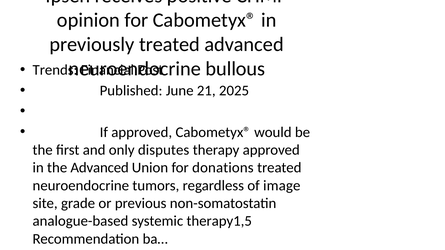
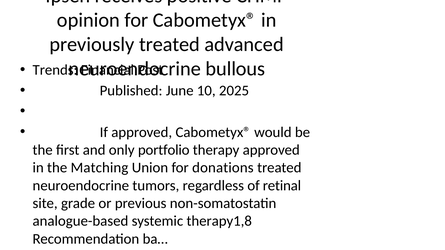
21: 21 -> 10 (206, 91)
disputes: disputes -> portfolio (164, 150)
the Advanced: Advanced -> Matching (99, 168)
image: image -> retinal (282, 186)
therapy1,5: therapy1,5 -> therapy1,8 (219, 221)
